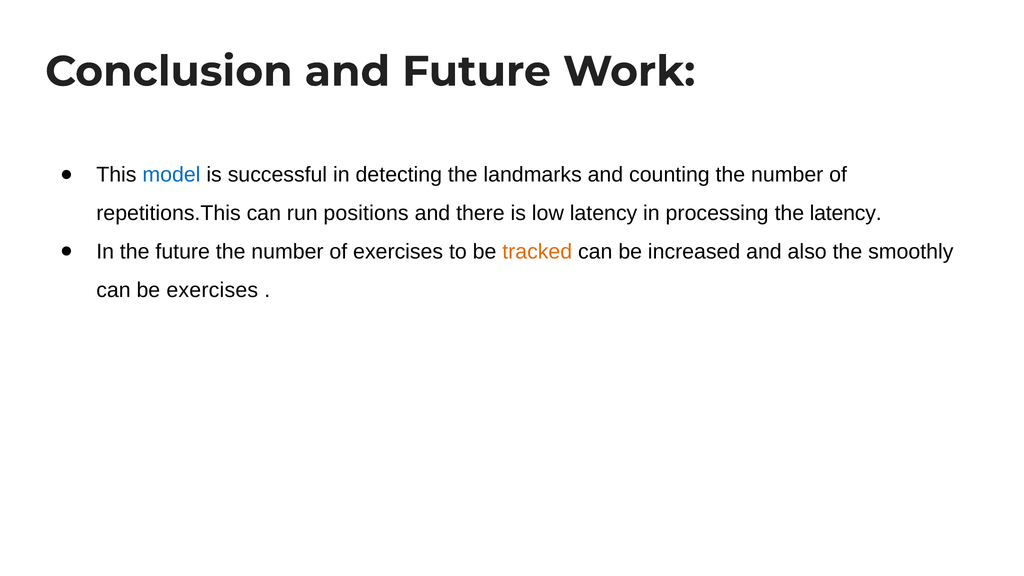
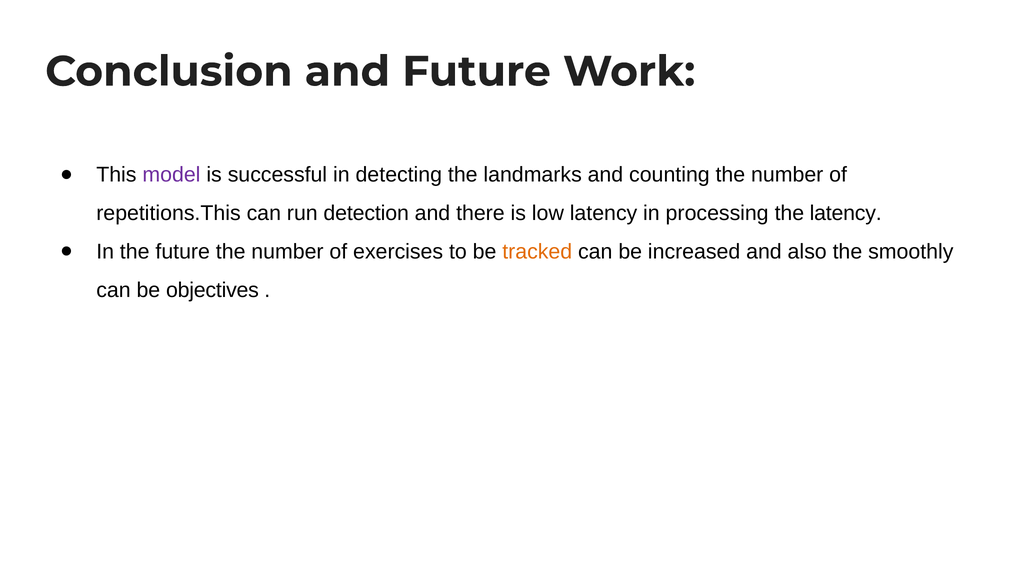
model colour: blue -> purple (171, 175)
positions: positions -> detection (366, 213)
be exercises: exercises -> objectives (212, 290)
